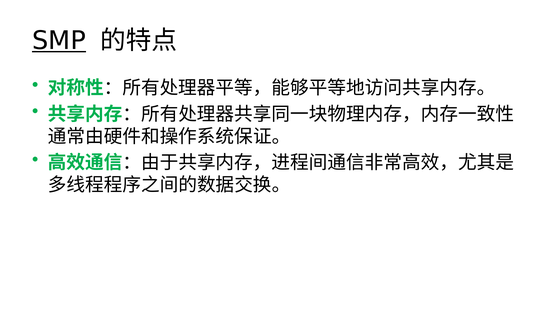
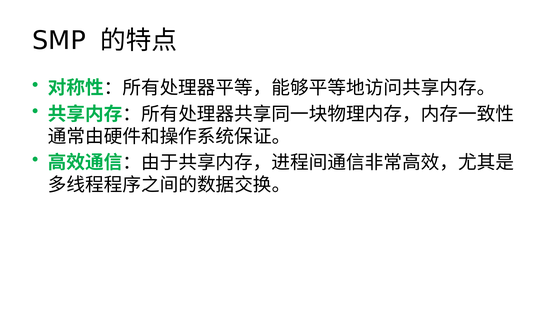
SMP underline: present -> none (59, 41)
